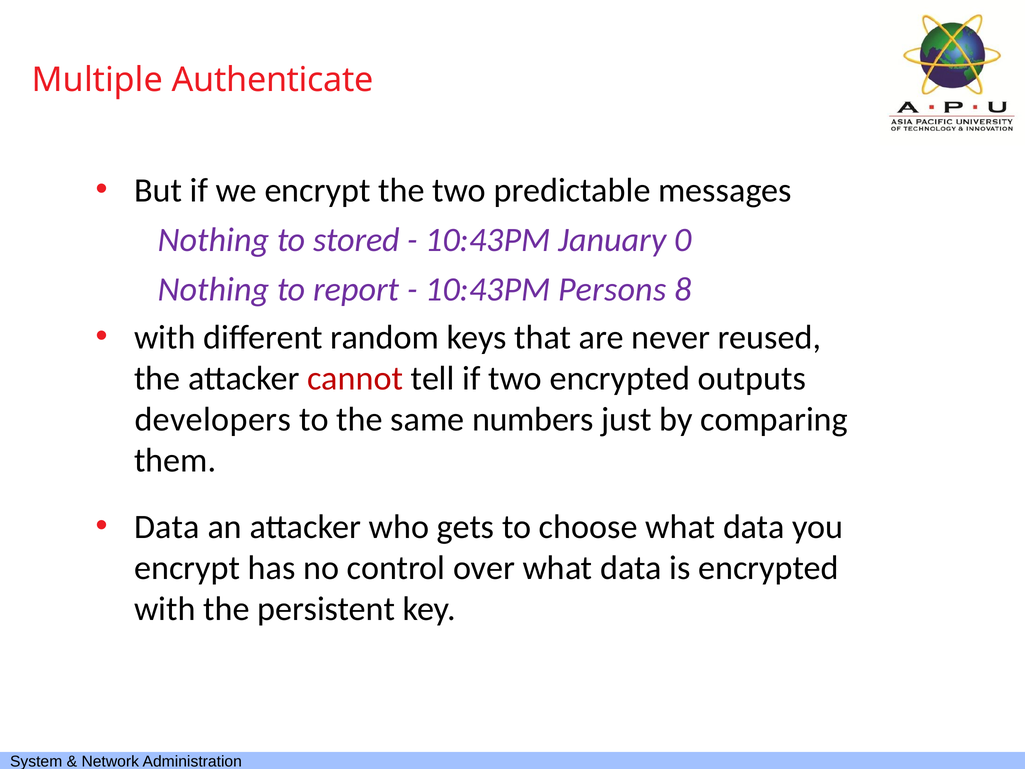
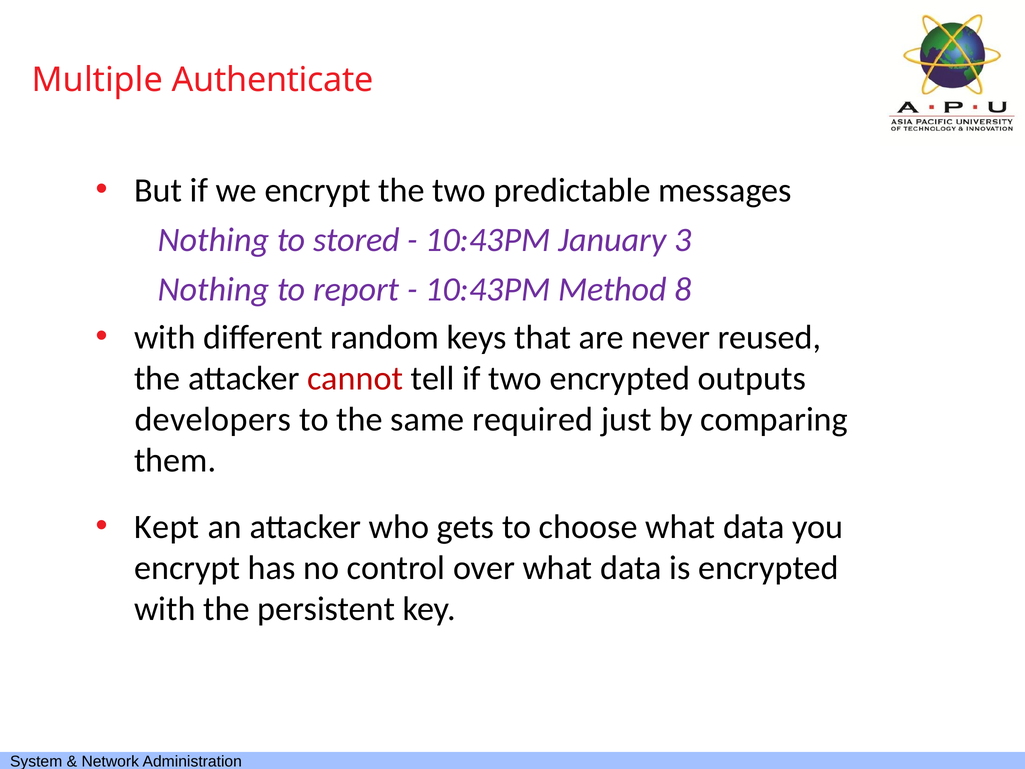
0: 0 -> 3 (683, 240)
Persons: Persons -> Method (612, 289)
numbers: numbers -> required (533, 419)
Data: Data -> Kept (167, 527)
